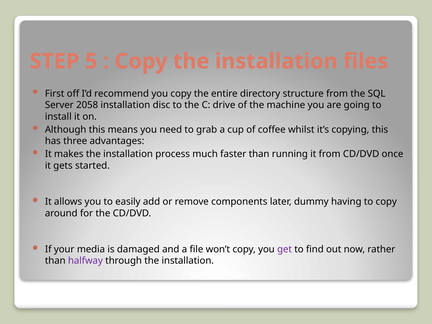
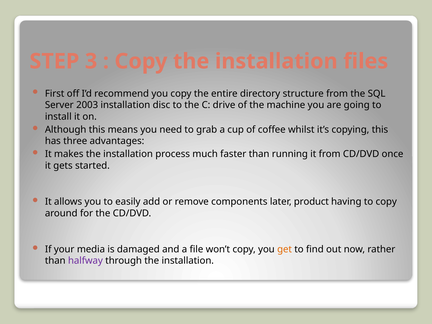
5: 5 -> 3 (91, 61)
2058: 2058 -> 2003 (87, 105)
dummy: dummy -> product (311, 202)
get colour: purple -> orange (285, 249)
